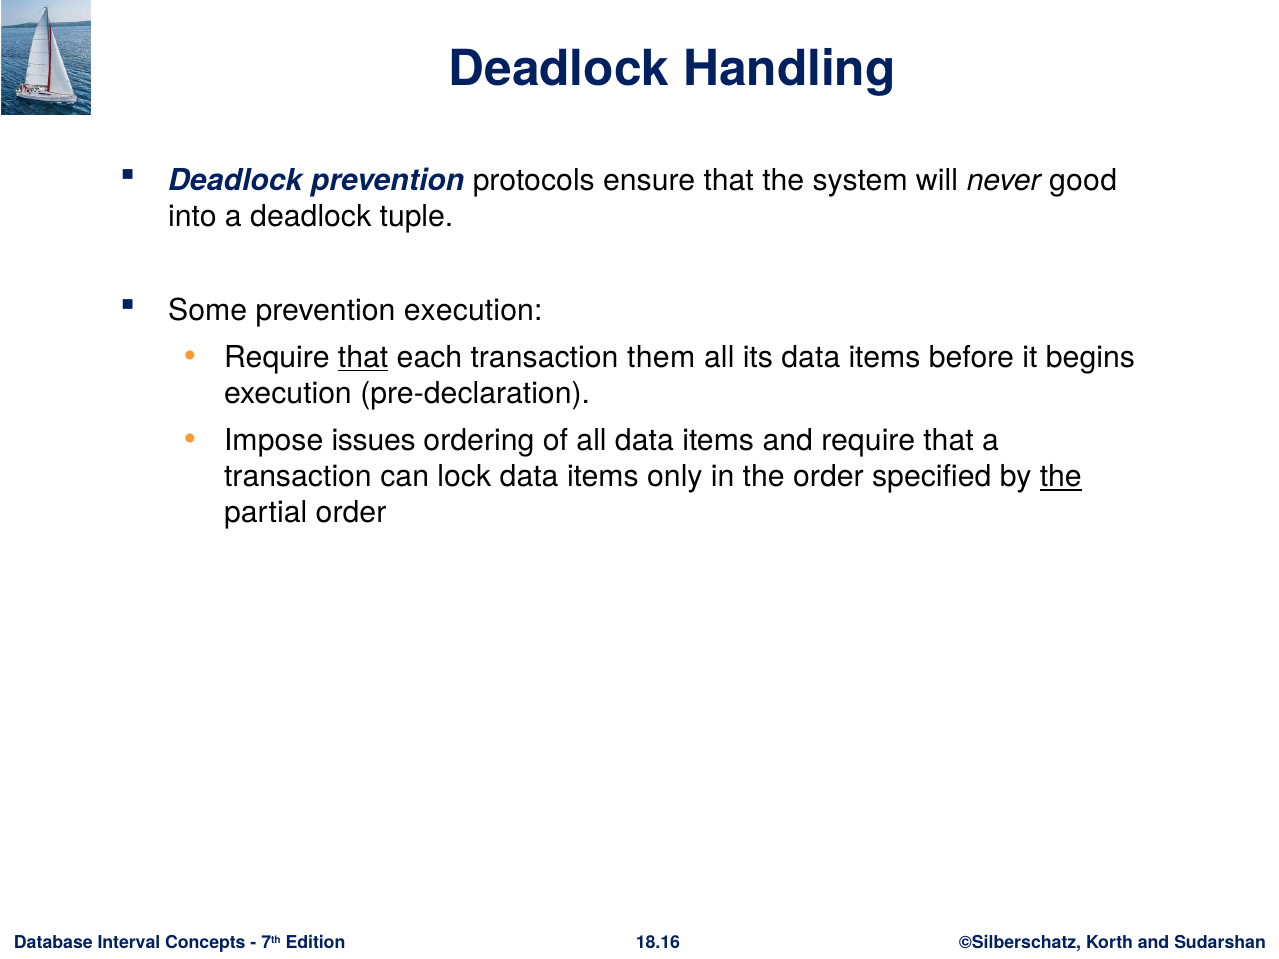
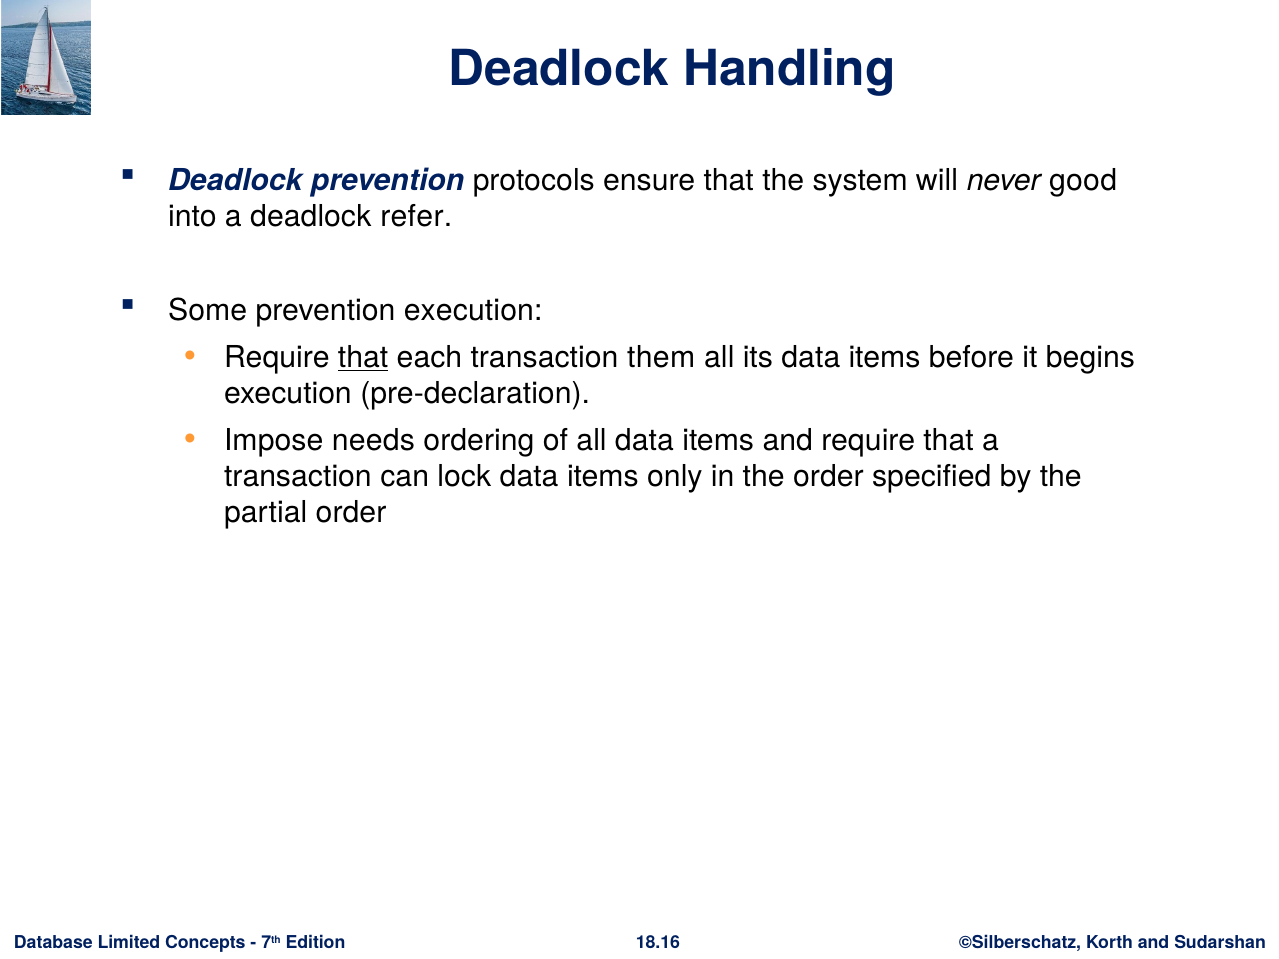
tuple: tuple -> refer (416, 217)
issues: issues -> needs (373, 441)
the underline: present -> none (1061, 477)
Interval: Interval -> Limited (129, 943)
